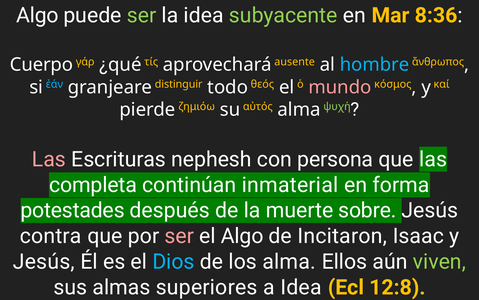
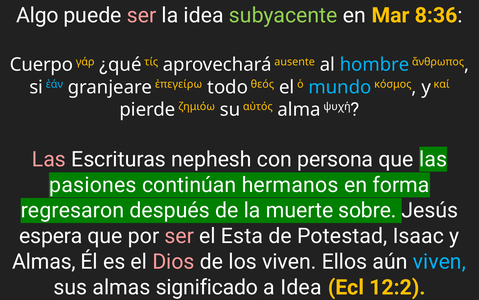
ser colour: light green -> pink (142, 15)
distinguir: distinguir -> ἐπεγείρω (179, 84)
mundo colour: pink -> light blue (340, 87)
ψυχή colour: light green -> white (337, 106)
completa: completa -> pasiones (93, 185)
inmaterial: inmaterial -> hermanos (290, 185)
potestades: potestades -> regresaron (72, 210)
contra: contra -> espera (51, 236)
el Algo: Algo -> Esta (242, 236)
Incitaron: Incitaron -> Potestad (342, 236)
Jesús: Jesús -> Almas (44, 261)
Dios colour: light blue -> pink (173, 261)
los alma: alma -> viven (289, 261)
viven colour: light green -> light blue (439, 261)
superiores: superiores -> significado (207, 287)
12:8: 12:8 -> 12:2 (397, 287)
